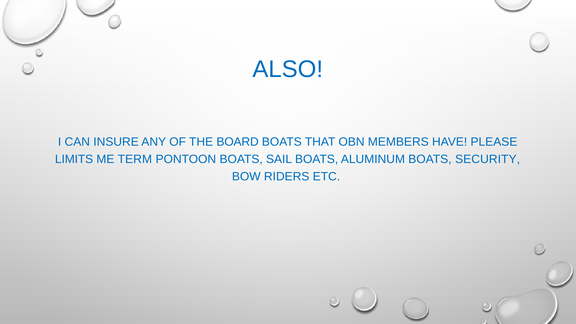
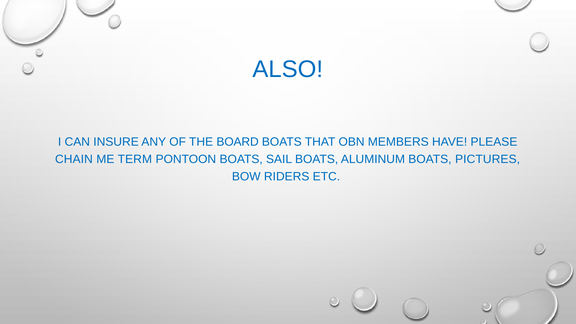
LIMITS: LIMITS -> CHAIN (74, 159)
SECURITY: SECURITY -> PICTURES (488, 159)
